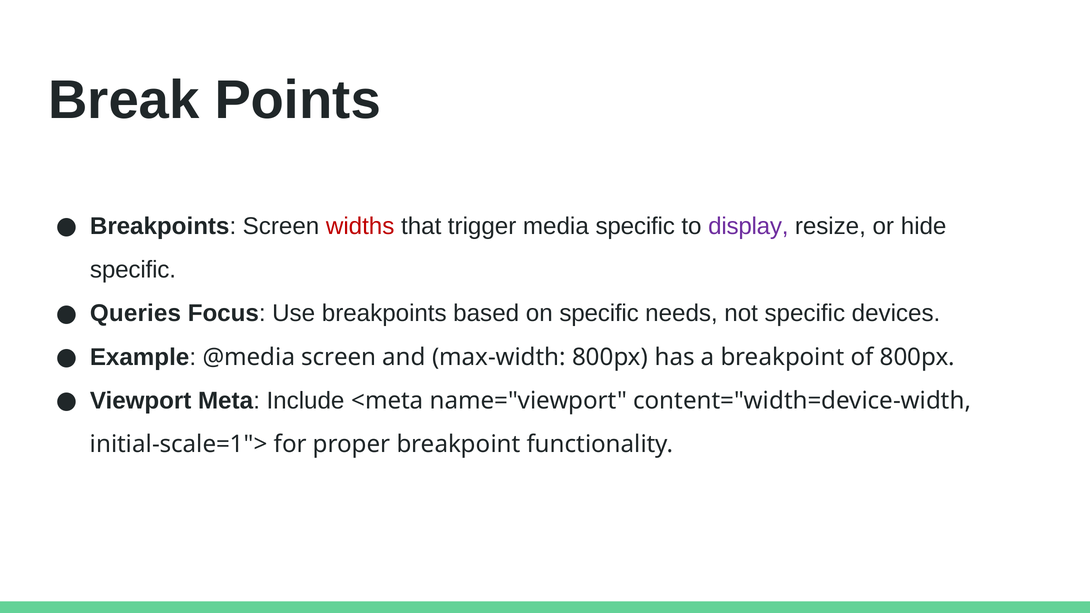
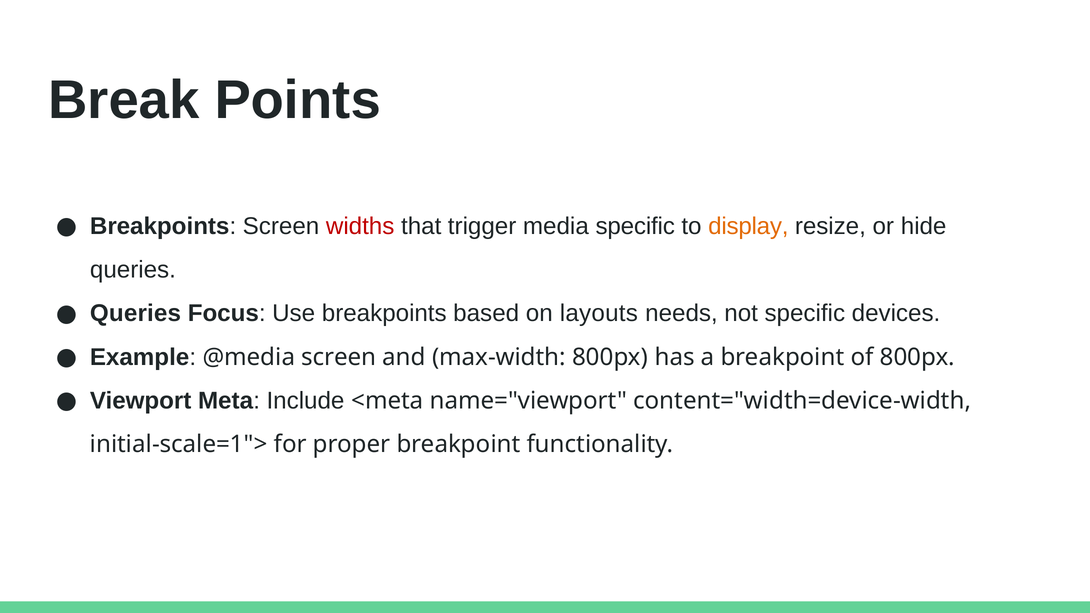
display colour: purple -> orange (748, 226)
specific: specific -> queries (133, 270)
on specific: specific -> layouts (599, 314)
